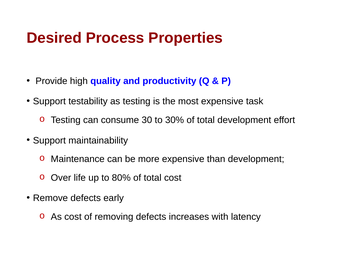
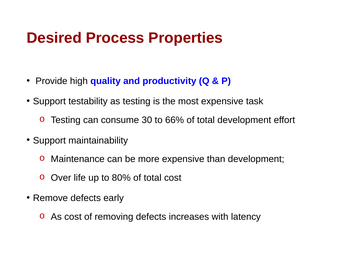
30%: 30% -> 66% (175, 120)
